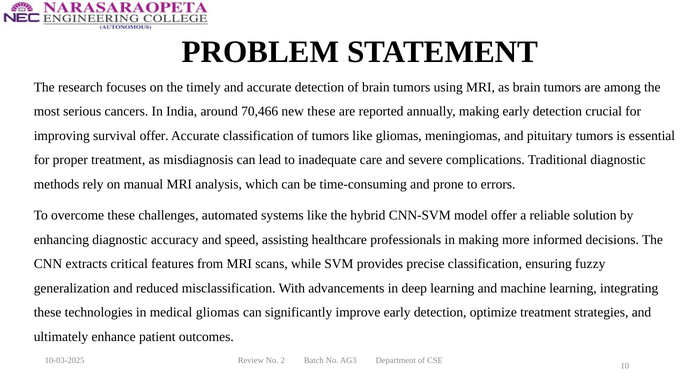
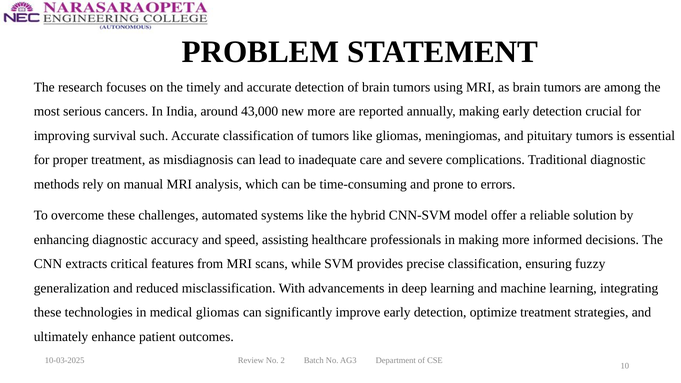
70,466: 70,466 -> 43,000 (260, 111)
new these: these -> more (321, 111)
survival offer: offer -> such (154, 136)
